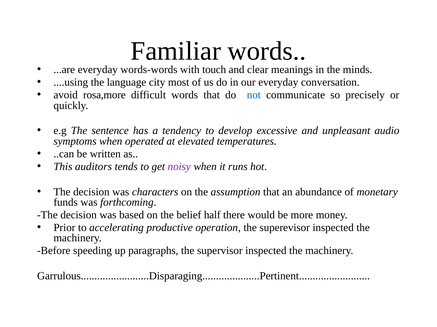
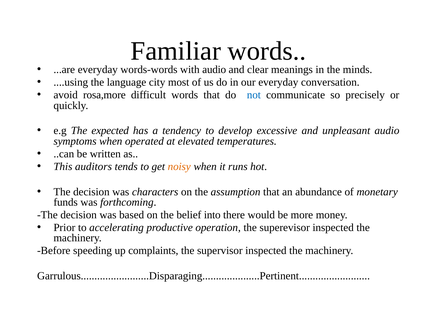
with touch: touch -> audio (214, 70)
sentence: sentence -> expected (110, 131)
noisy colour: purple -> orange (179, 167)
half: half -> into (212, 215)
paragraphs: paragraphs -> complaints (153, 251)
